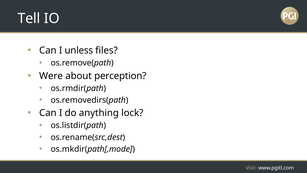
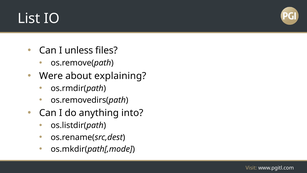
Tell: Tell -> List (29, 19)
perception: perception -> explaining (120, 76)
lock: lock -> into (132, 113)
